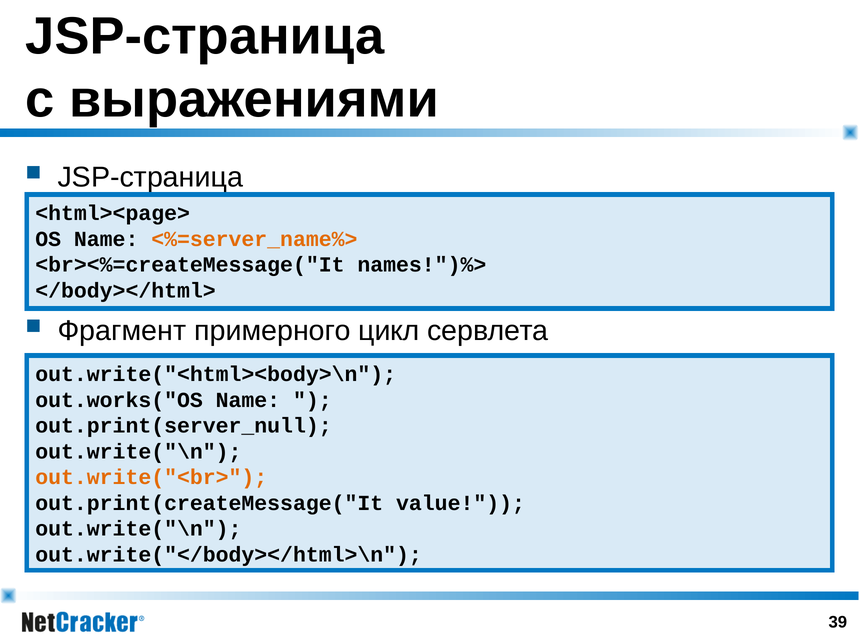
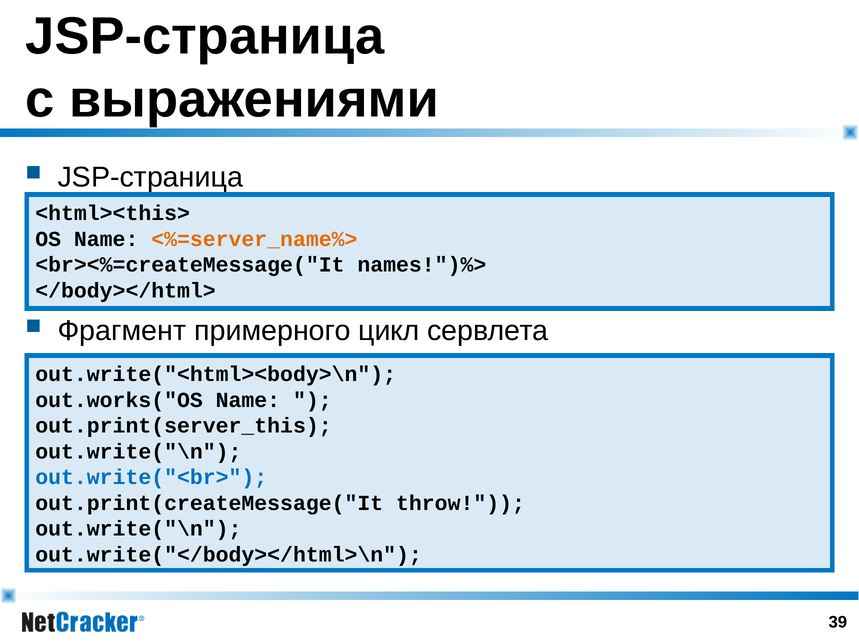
<html><page>: <html><page> -> <html><this> (113, 213)
out.print(server_null: out.print(server_null -> out.print(server_this (183, 426)
out.write("<br> colour: orange -> blue (151, 478)
value: value -> throw (461, 503)
